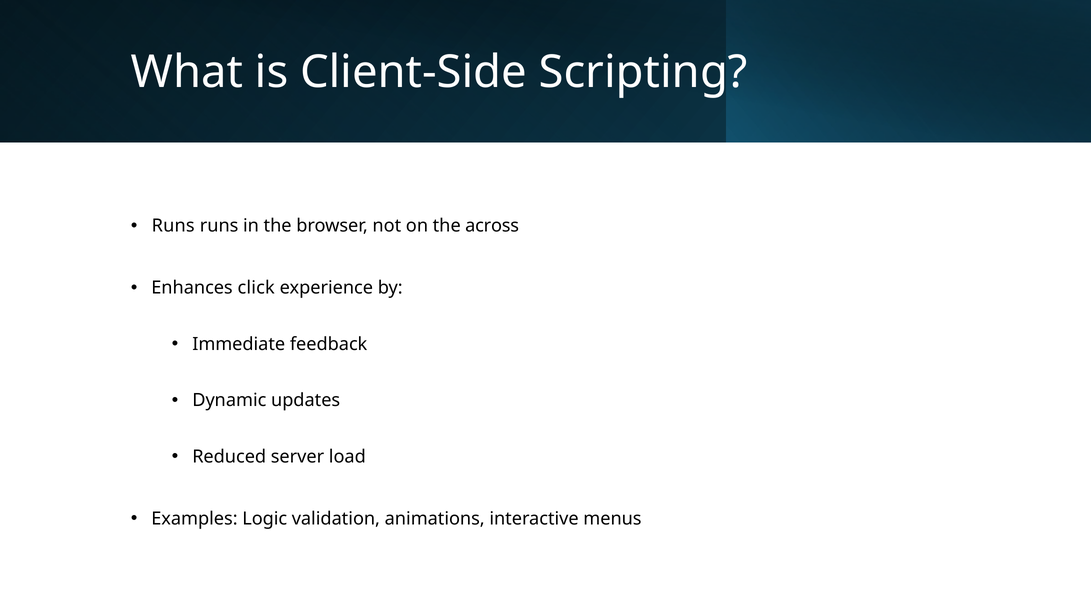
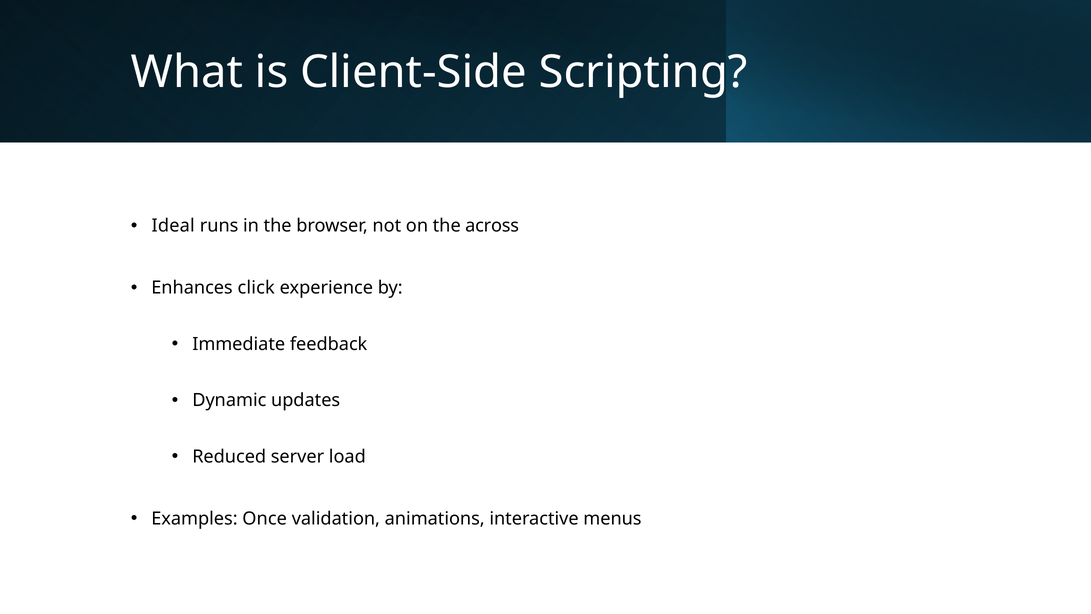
Runs: Runs -> Ideal (173, 226)
Logic: Logic -> Once (265, 518)
